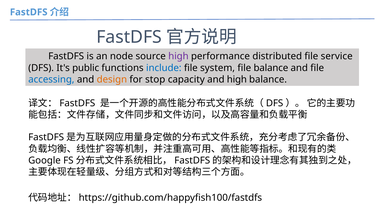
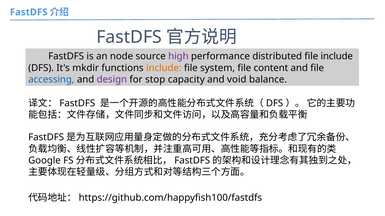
file service: service -> include (337, 56)
public: public -> mkdir (86, 68)
include colour: blue -> orange (164, 68)
file balance: balance -> content (271, 68)
design colour: orange -> purple (112, 80)
and high: high -> void (237, 80)
